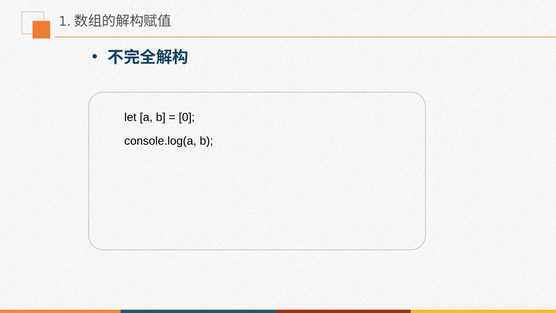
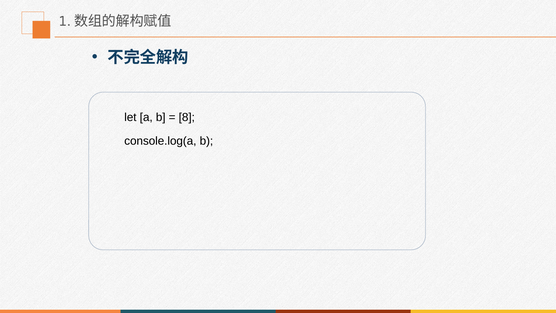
0: 0 -> 8 (187, 117)
